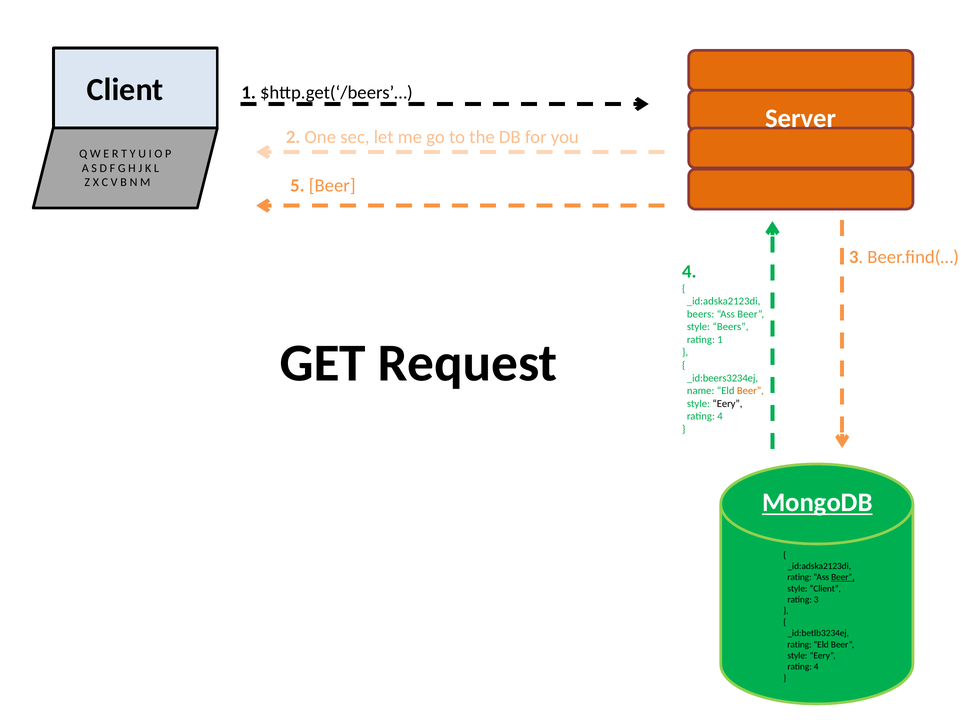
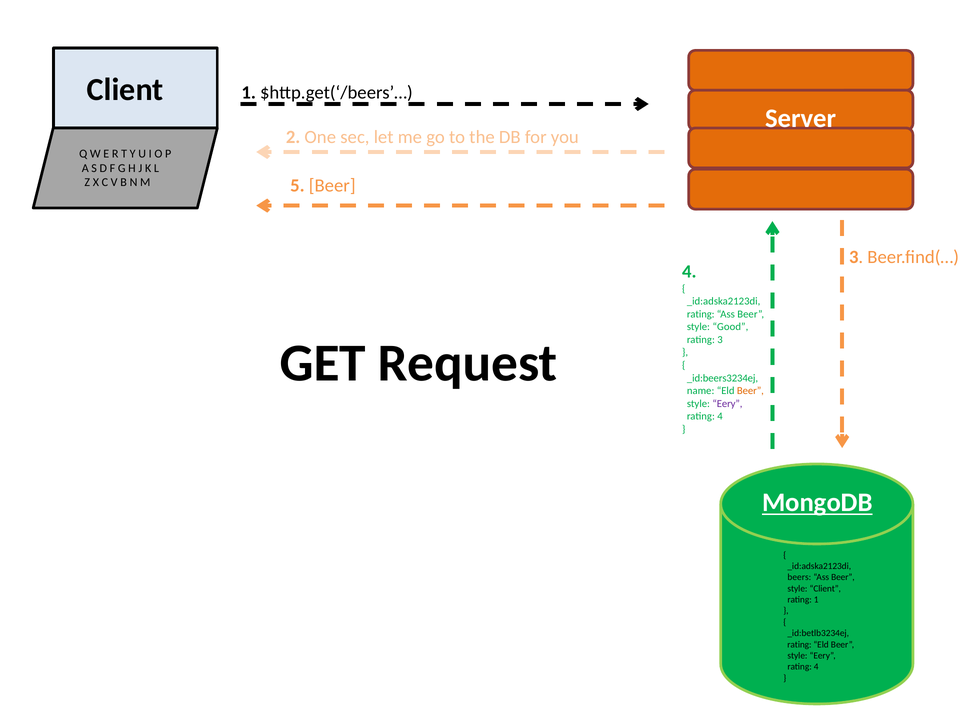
beers: beers -> rating (701, 314)
style Beers: Beers -> Good (730, 327)
rating 1: 1 -> 3 (720, 340)
Eery colour: black -> purple (727, 404)
rating: rating -> beers (799, 578)
Beer underline: present -> none (843, 578)
rating 3: 3 -> 1 (816, 600)
